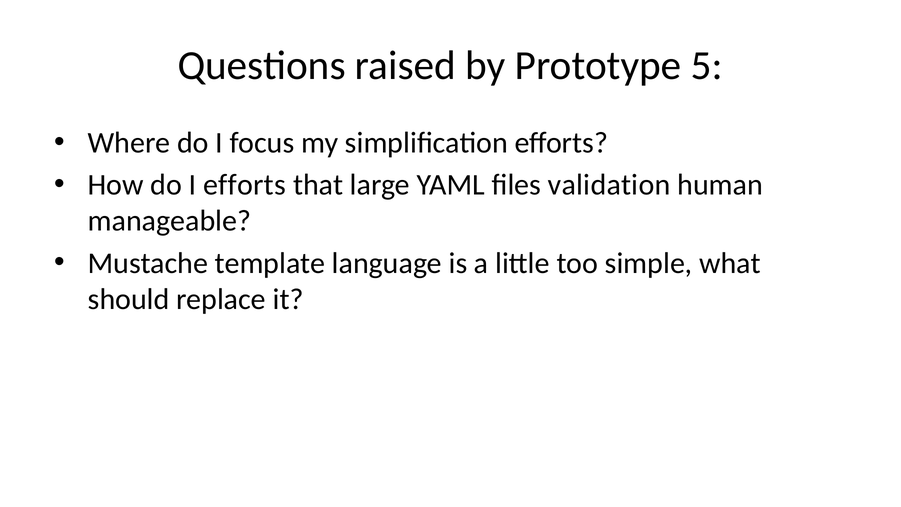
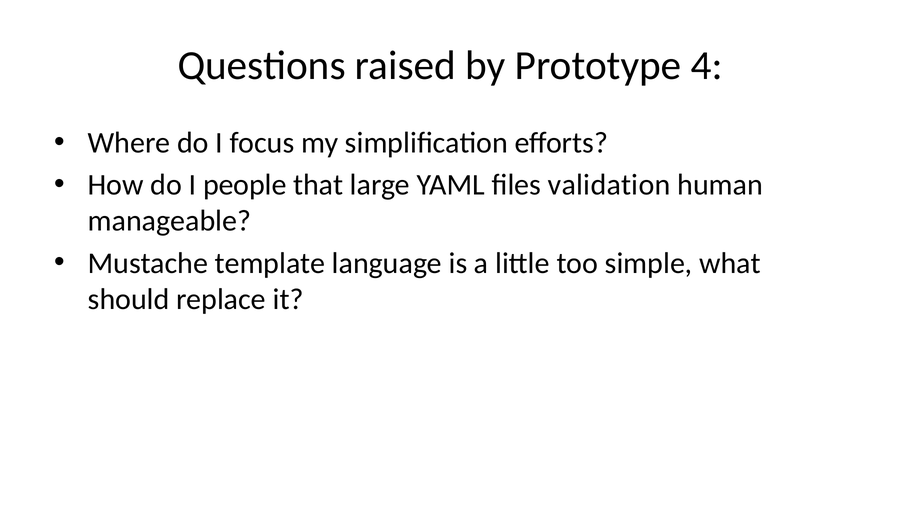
5: 5 -> 4 (707, 65)
I efforts: efforts -> people (245, 185)
